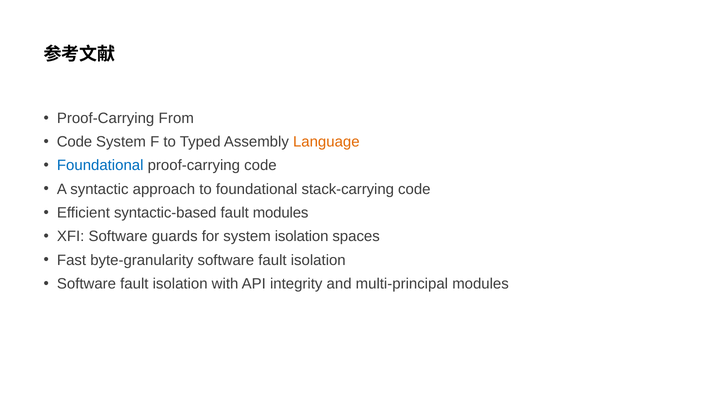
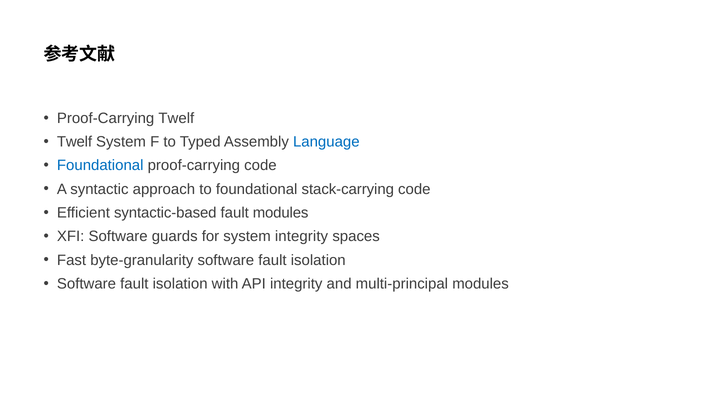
Proof-Carrying From: From -> Twelf (176, 118)
Code: Code -> Twelf (74, 142)
Language colour: orange -> blue (326, 142)
system isolation: isolation -> integrity (302, 236)
